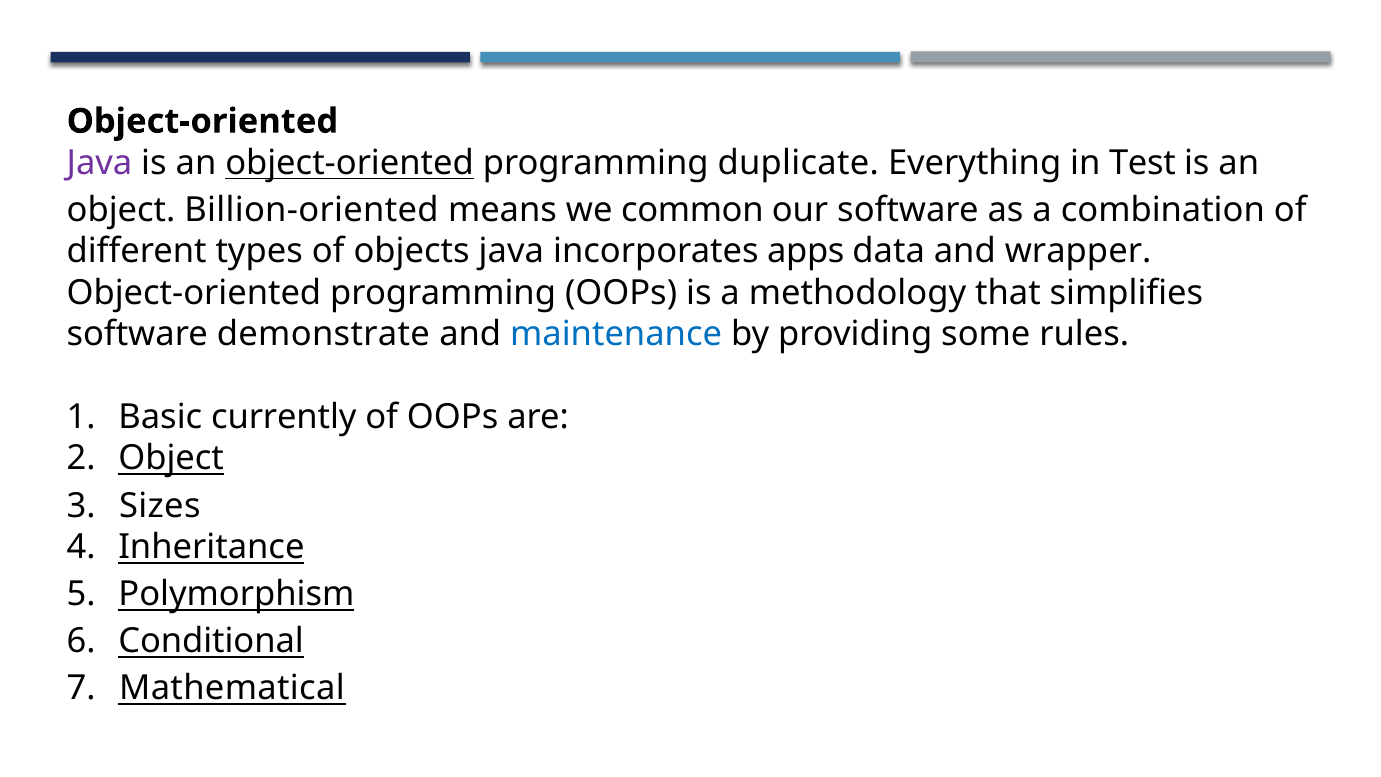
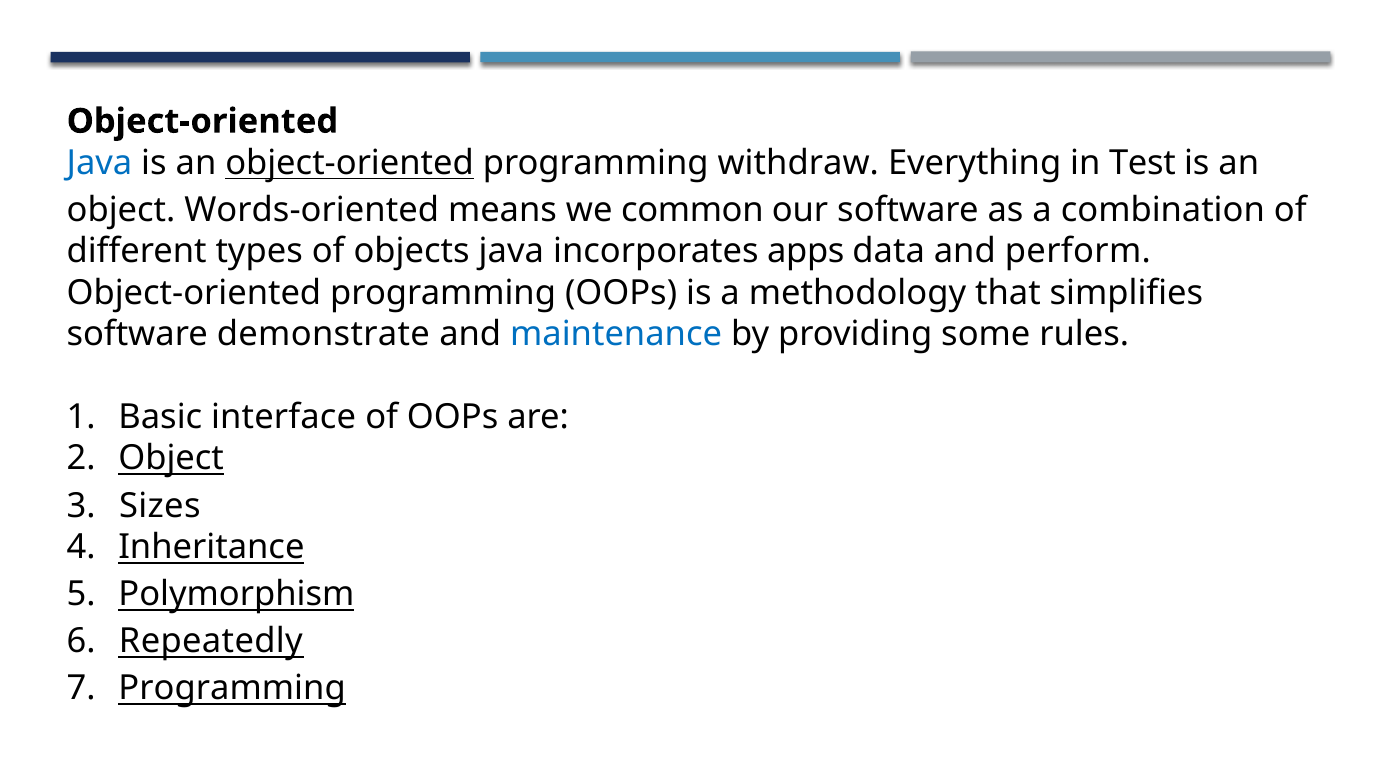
Java colour: purple -> blue (99, 163)
duplicate: duplicate -> withdraw (798, 163)
Billion-oriented: Billion-oriented -> Words-oriented (312, 210)
wrapper: wrapper -> perform (1078, 251)
currently: currently -> interface (284, 417)
Conditional: Conditional -> Repeatedly (211, 641)
Mathematical: Mathematical -> Programming (232, 688)
